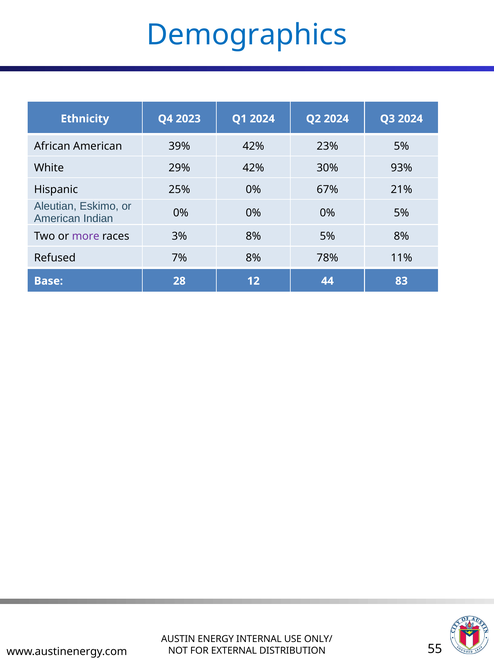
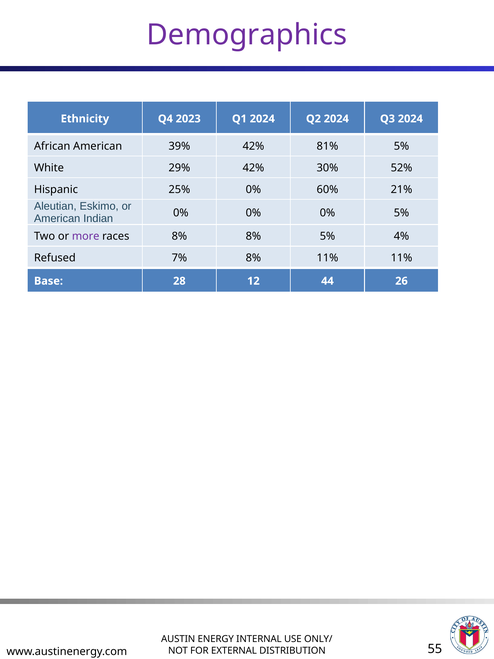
Demographics colour: blue -> purple (247, 35)
23%: 23% -> 81% (327, 146)
93%: 93% -> 52% (402, 168)
67%: 67% -> 60% (327, 189)
races 3%: 3% -> 8% (179, 236)
5% 8%: 8% -> 4% (401, 236)
8% 78%: 78% -> 11% (327, 258)
83: 83 -> 26 (401, 281)
